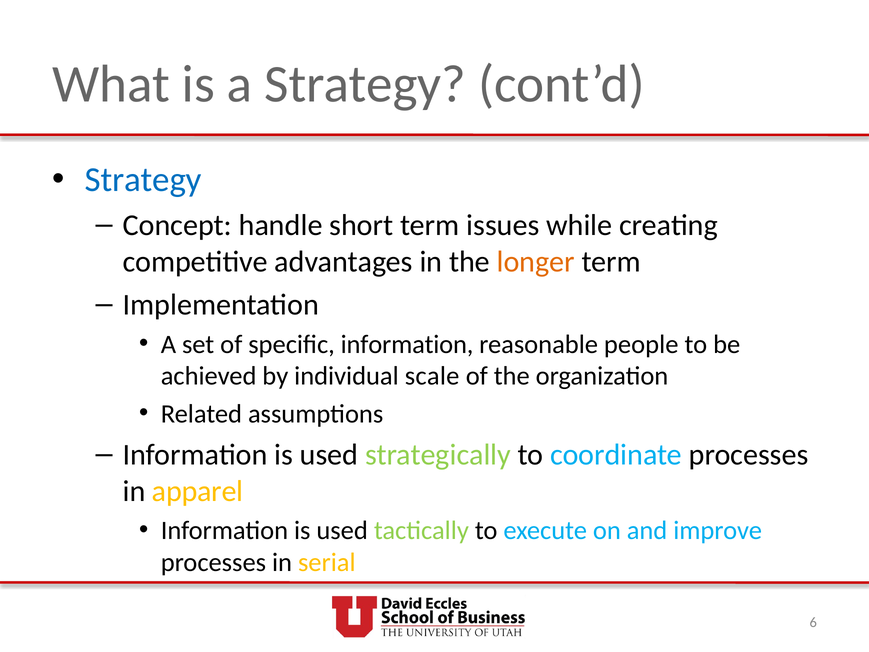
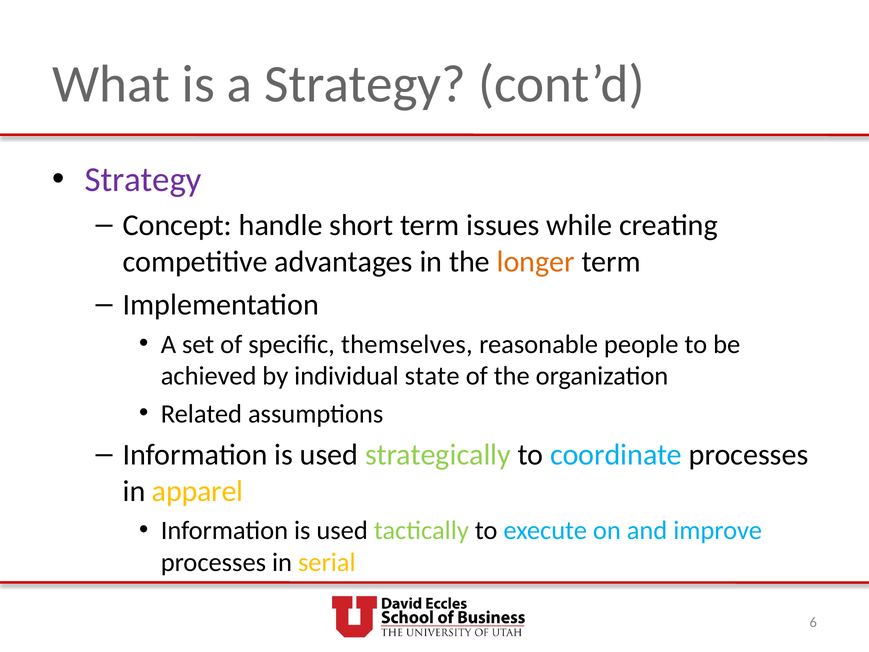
Strategy colour: blue -> purple (143, 180)
specific information: information -> themselves (407, 344)
scale: scale -> state (432, 376)
